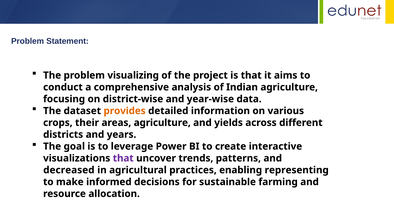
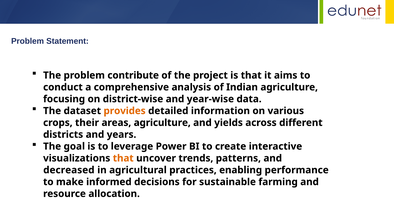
visualizing: visualizing -> contribute (133, 75)
that colour: purple -> orange (123, 158)
representing: representing -> performance (297, 170)
